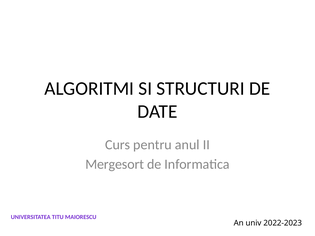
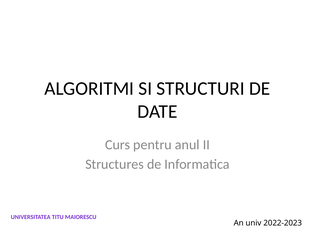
Mergesort: Mergesort -> Structures (115, 164)
